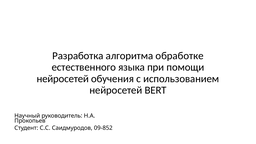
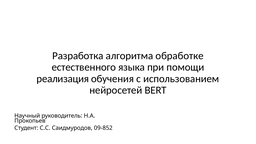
нейросетей: нейросетей -> реализация (63, 79)
